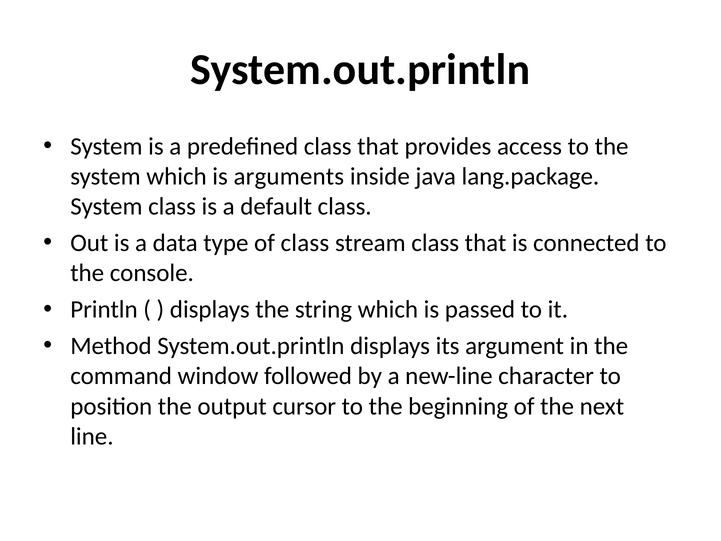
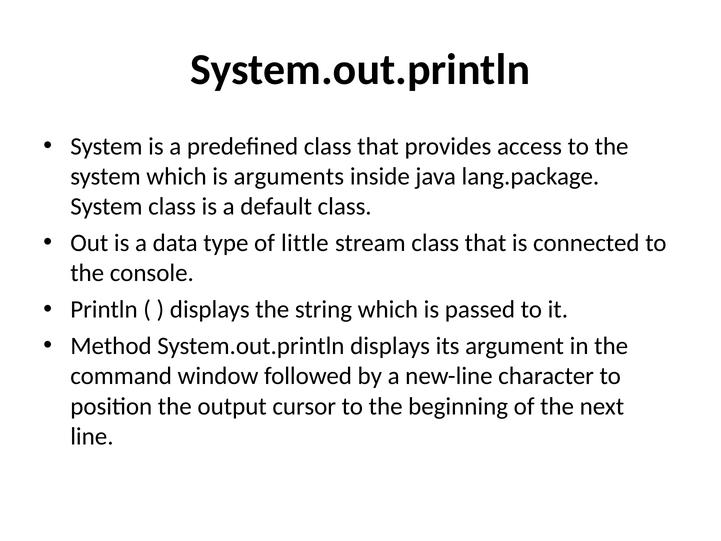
of class: class -> little (305, 243)
